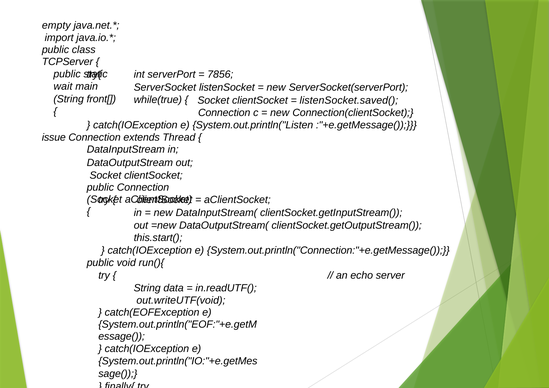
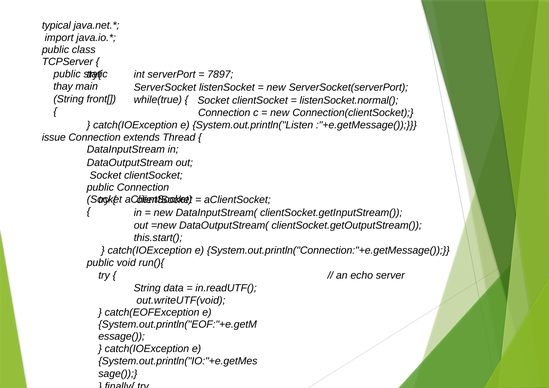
empty: empty -> typical (56, 25)
7856: 7856 -> 7897 (220, 74)
wait: wait -> thay (63, 86)
listenSocket.saved(: listenSocket.saved( -> listenSocket.normal( (349, 100)
